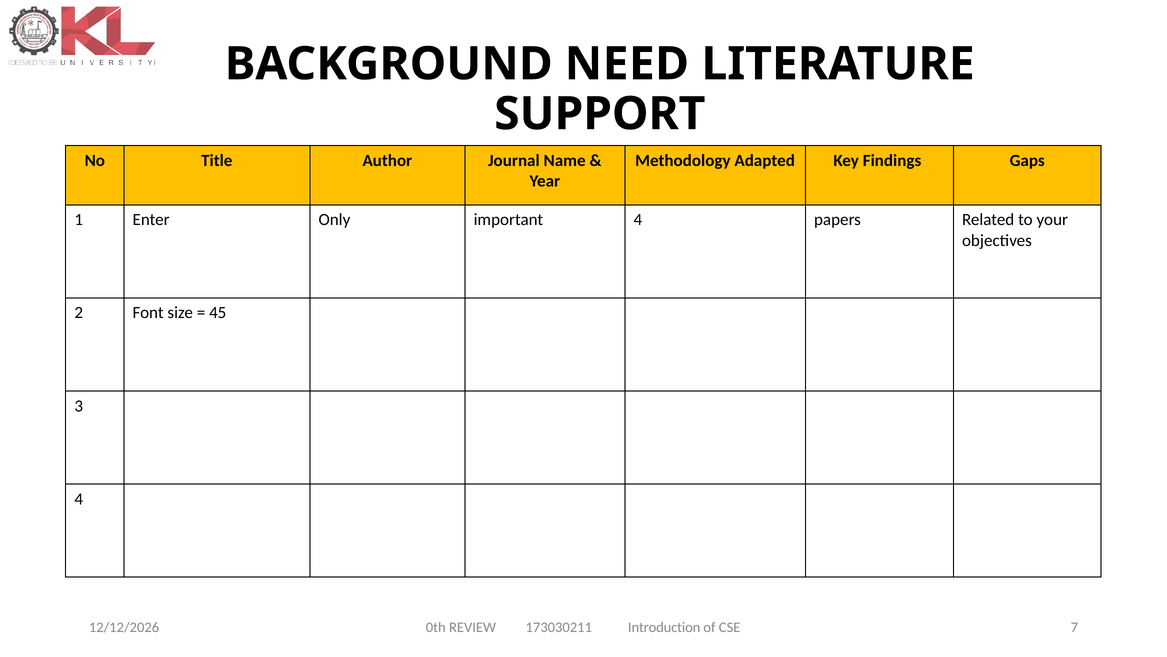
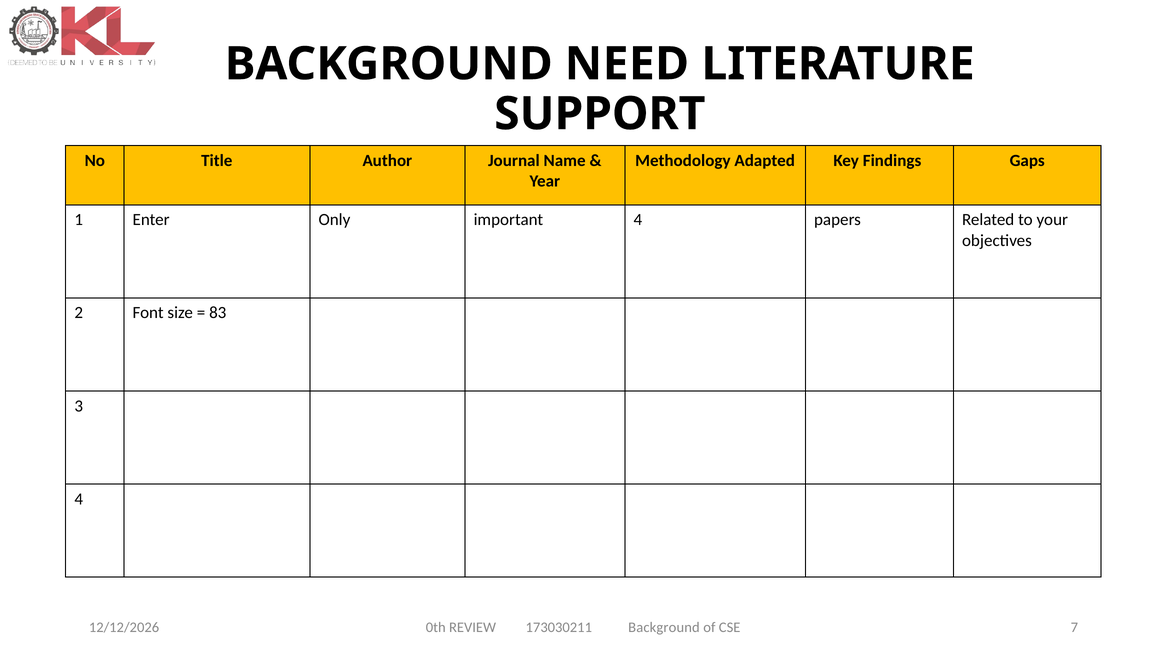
45: 45 -> 83 (218, 313)
173030211 Introduction: Introduction -> Background (664, 627)
